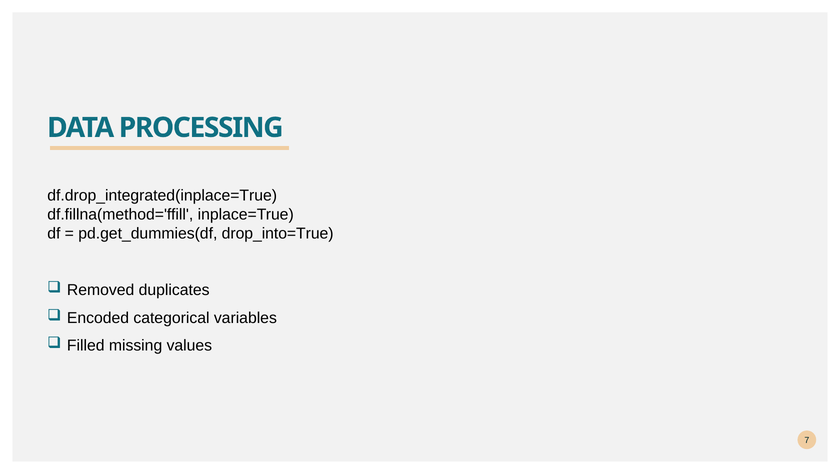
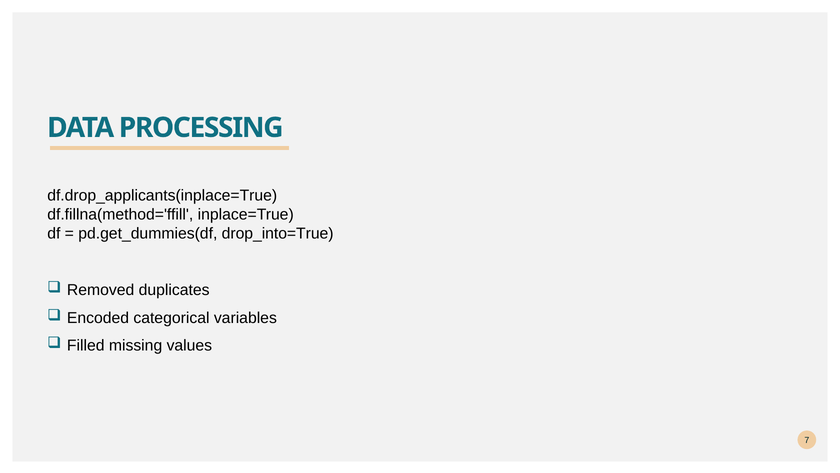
df.drop_integrated(inplace=True: df.drop_integrated(inplace=True -> df.drop_applicants(inplace=True (162, 195)
